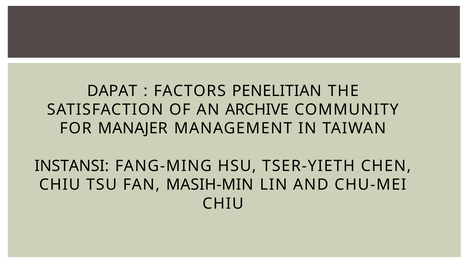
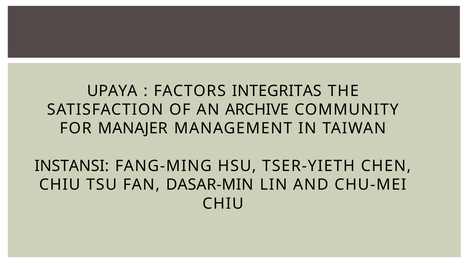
DAPAT: DAPAT -> UPAYA (112, 91)
PENELITIAN: PENELITIAN -> INTEGRITAS (277, 91)
MASIH-MIN: MASIH-MIN -> DASAR-MIN (210, 185)
